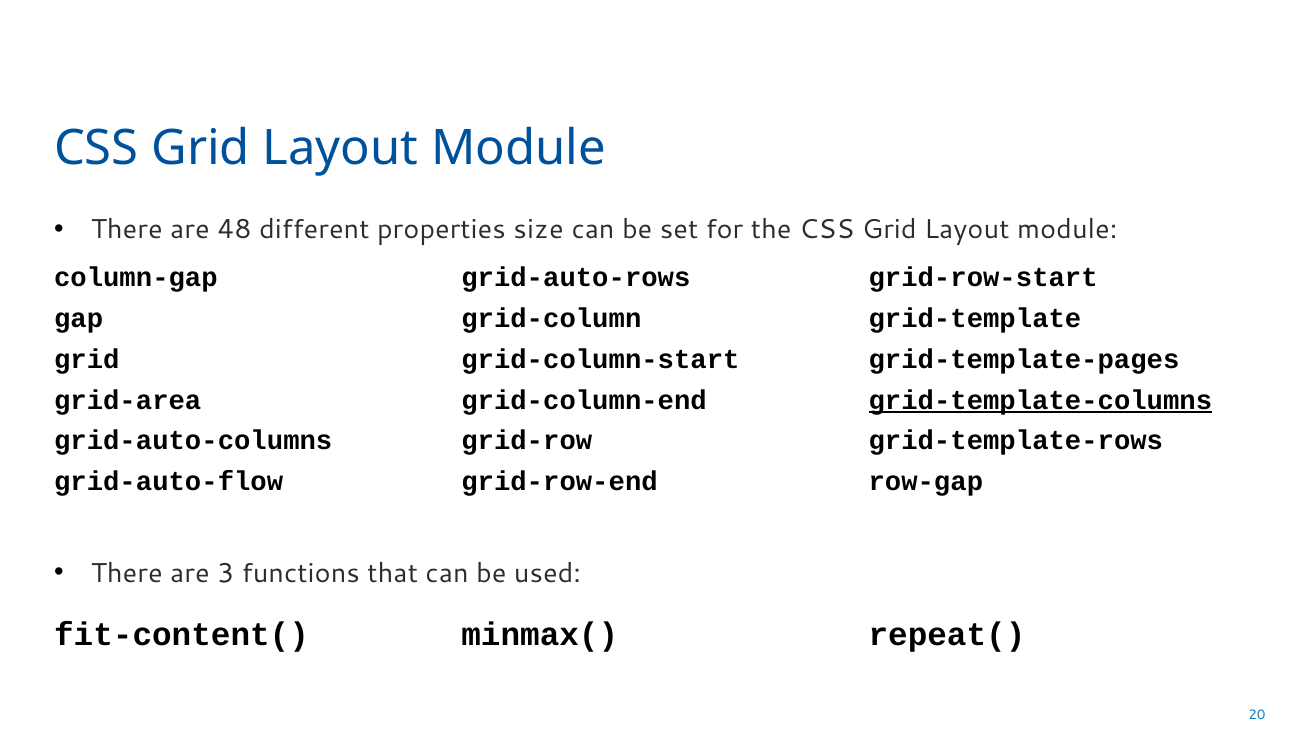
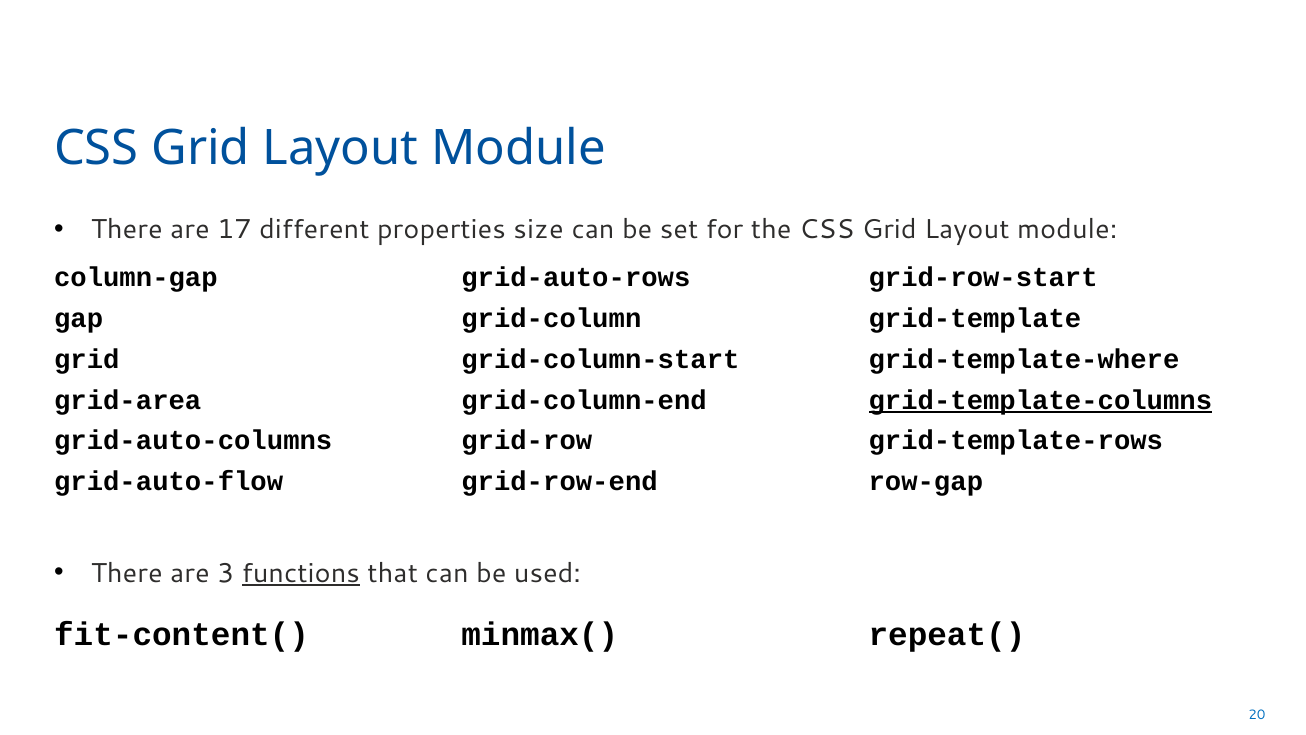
48: 48 -> 17 (234, 230)
grid-template-pages: grid-template-pages -> grid-template-where (1024, 359)
functions underline: none -> present (301, 573)
